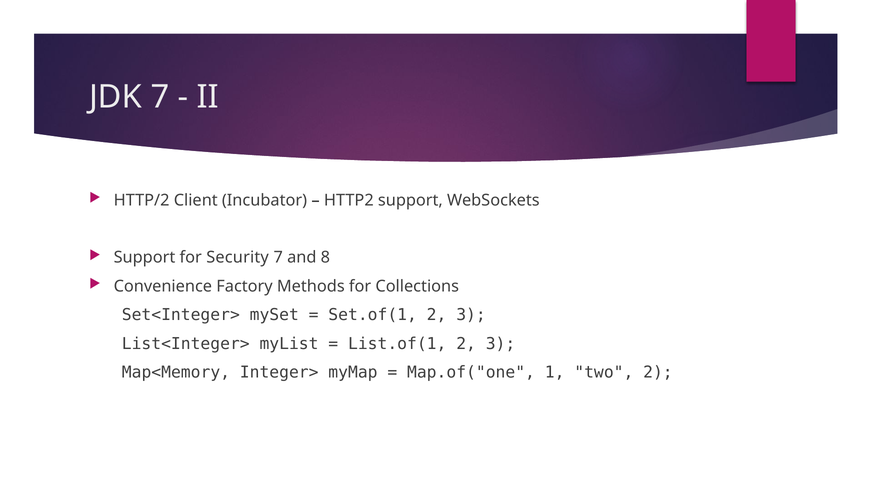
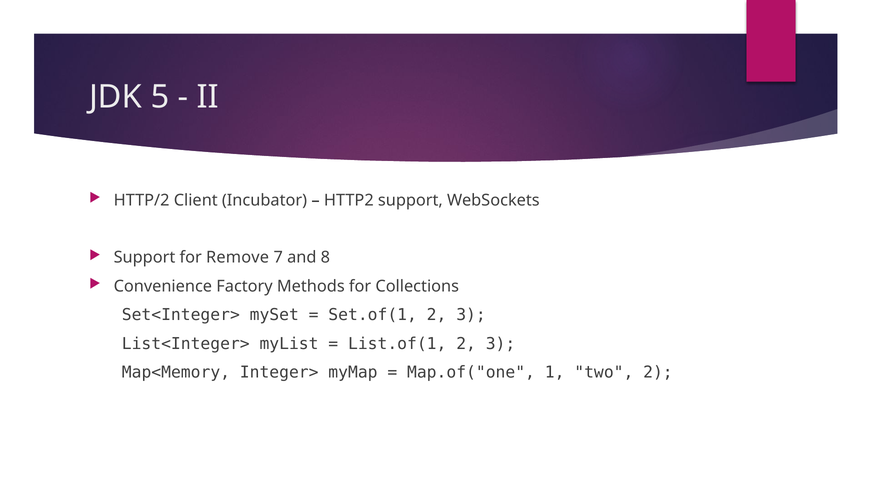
JDK 7: 7 -> 5 (160, 97)
Security: Security -> Remove (238, 258)
